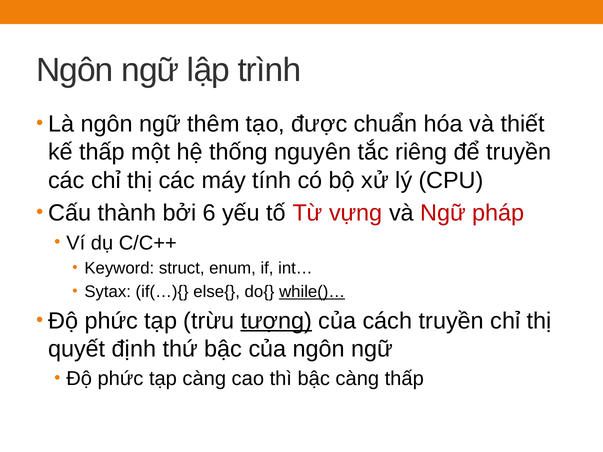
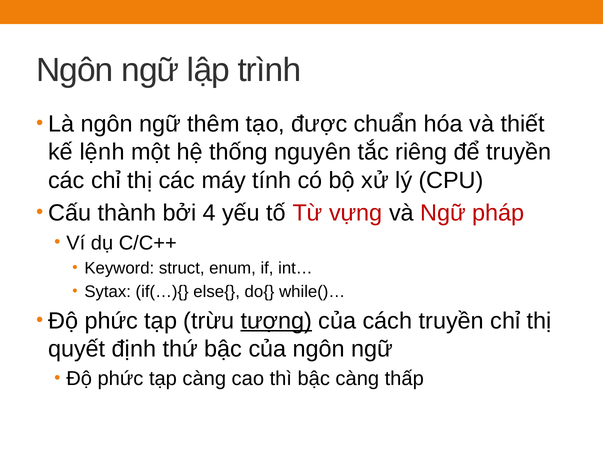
kế thấp: thấp -> lệnh (102, 152)
6: 6 -> 4 (209, 213)
while()… underline: present -> none (312, 292)
